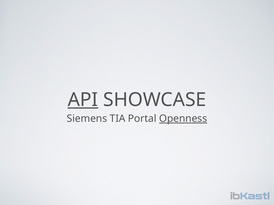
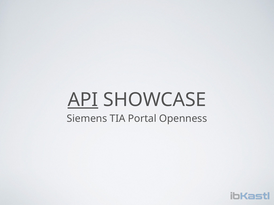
Openness underline: present -> none (183, 119)
